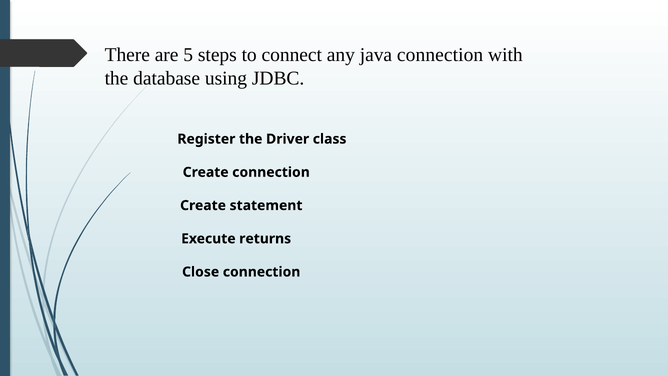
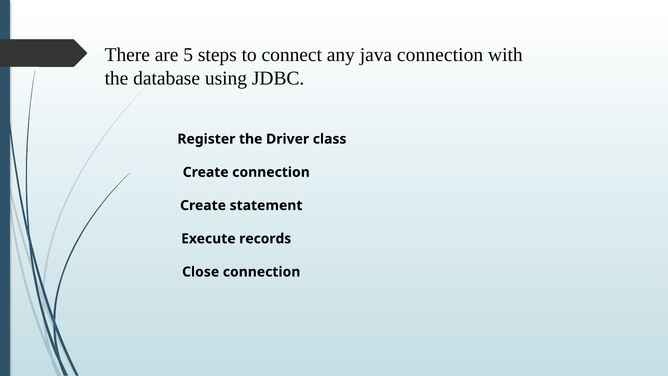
returns: returns -> records (265, 239)
